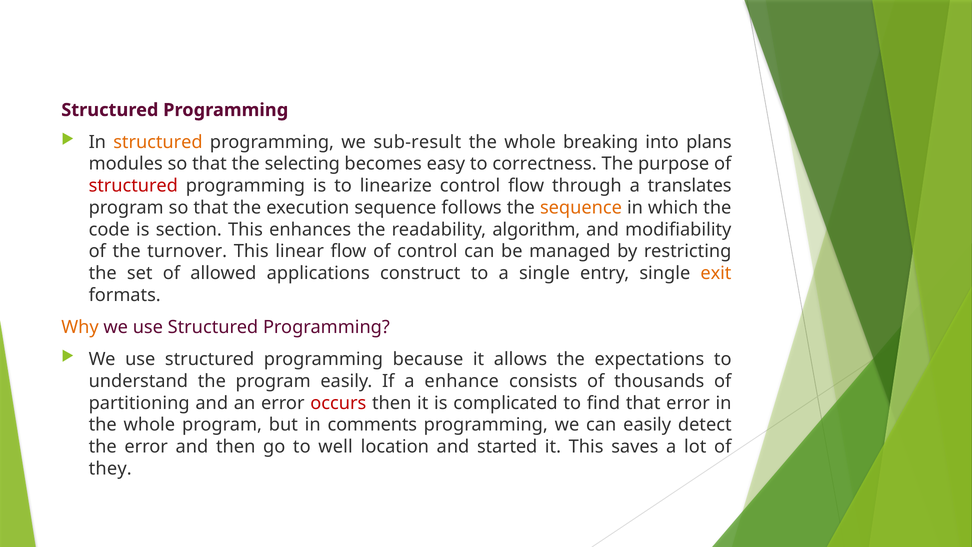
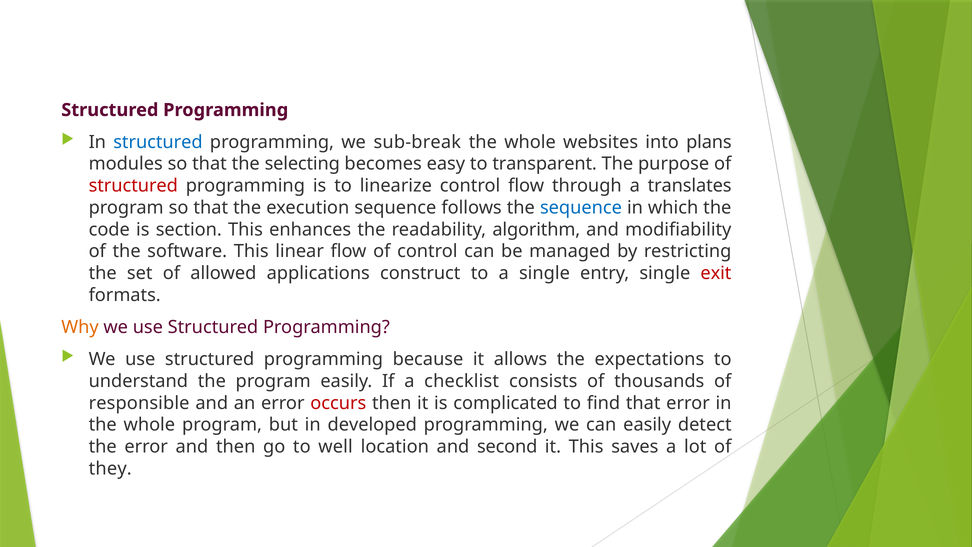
structured colour: orange -> blue (158, 142)
sub-result: sub-result -> sub-break (417, 142)
breaking: breaking -> websites (601, 142)
correctness: correctness -> transparent (545, 164)
sequence colour: orange -> blue (581, 208)
turnover: turnover -> software (187, 251)
exit colour: orange -> red (716, 273)
enhance: enhance -> checklist (462, 381)
partitioning: partitioning -> responsible (139, 403)
comments: comments -> developed (372, 425)
started: started -> second (507, 447)
